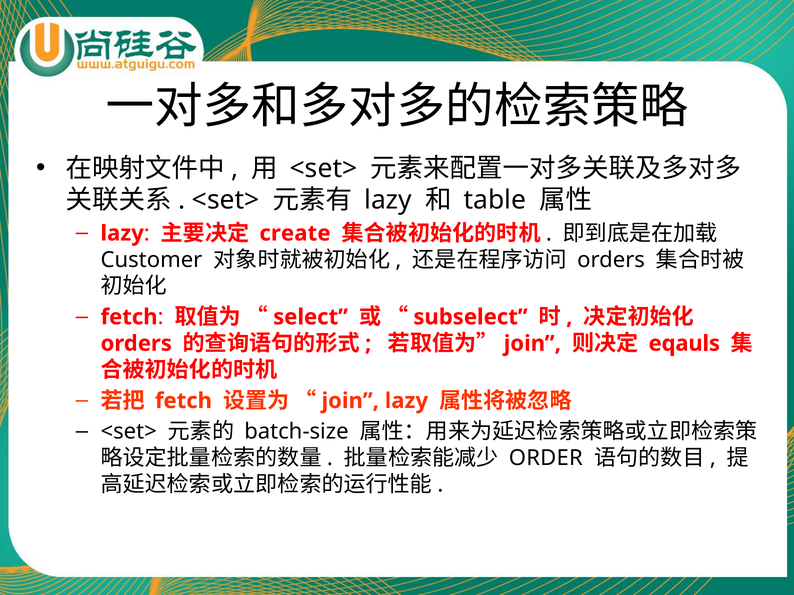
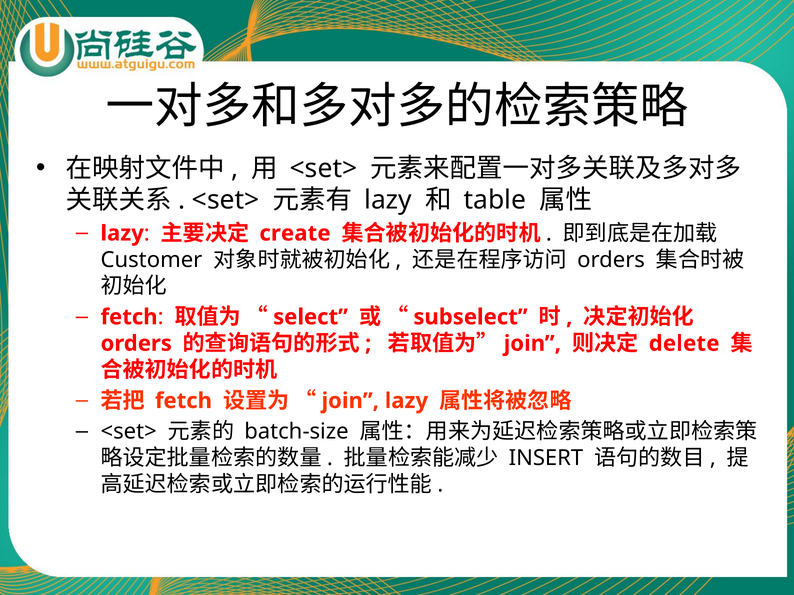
eqauls: eqauls -> delete (684, 344)
ORDER: ORDER -> INSERT (546, 459)
